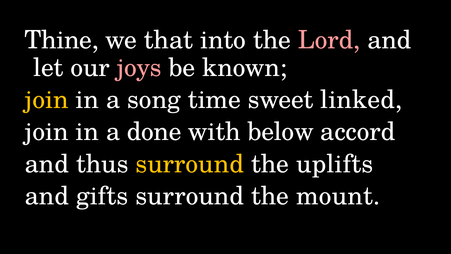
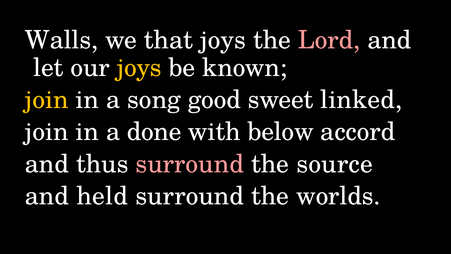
Thine: Thine -> Walls (62, 40)
that into: into -> joys (223, 40)
joys colour: pink -> yellow (139, 68)
time: time -> good (214, 100)
surround colour: yellow -> pink (190, 164)
uplifts: uplifts -> source (335, 164)
gifts: gifts -> held (102, 196)
mount: mount -> worlds (338, 196)
